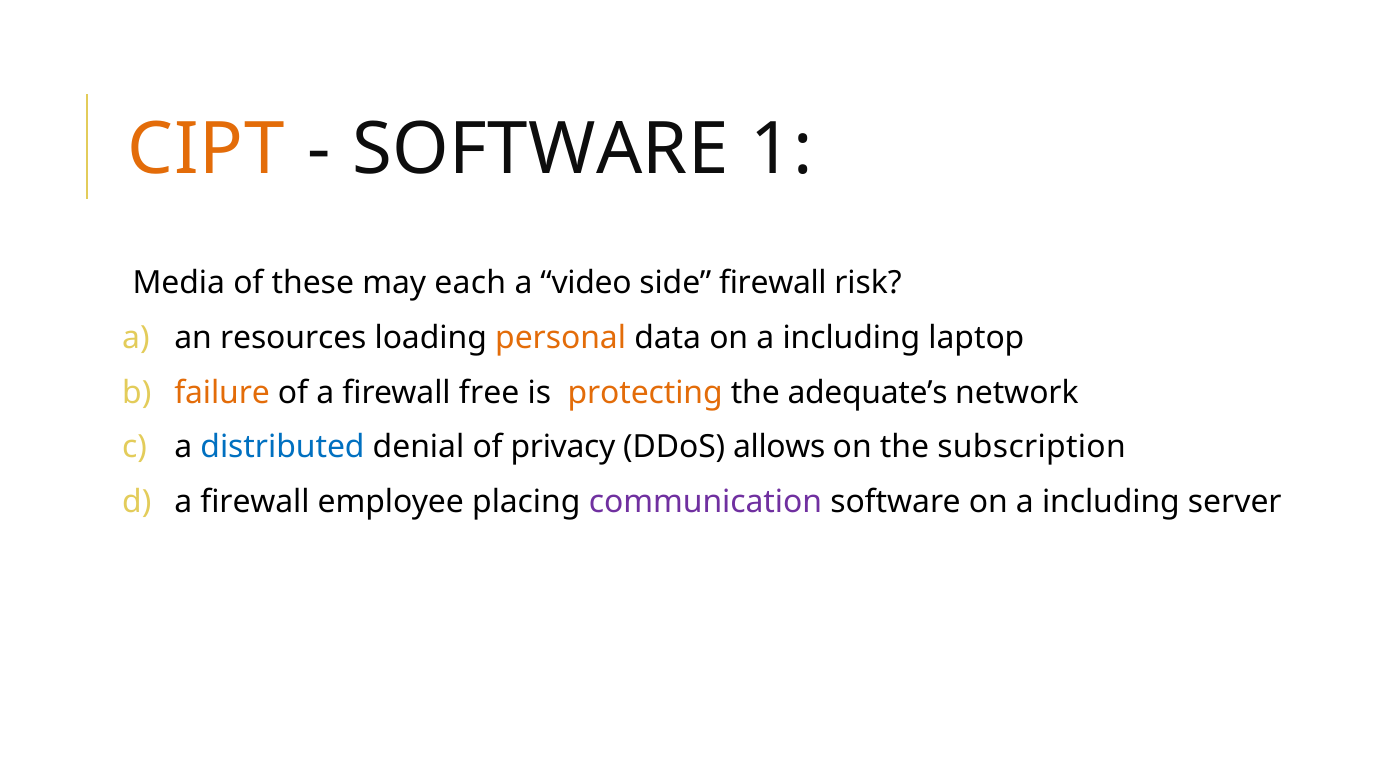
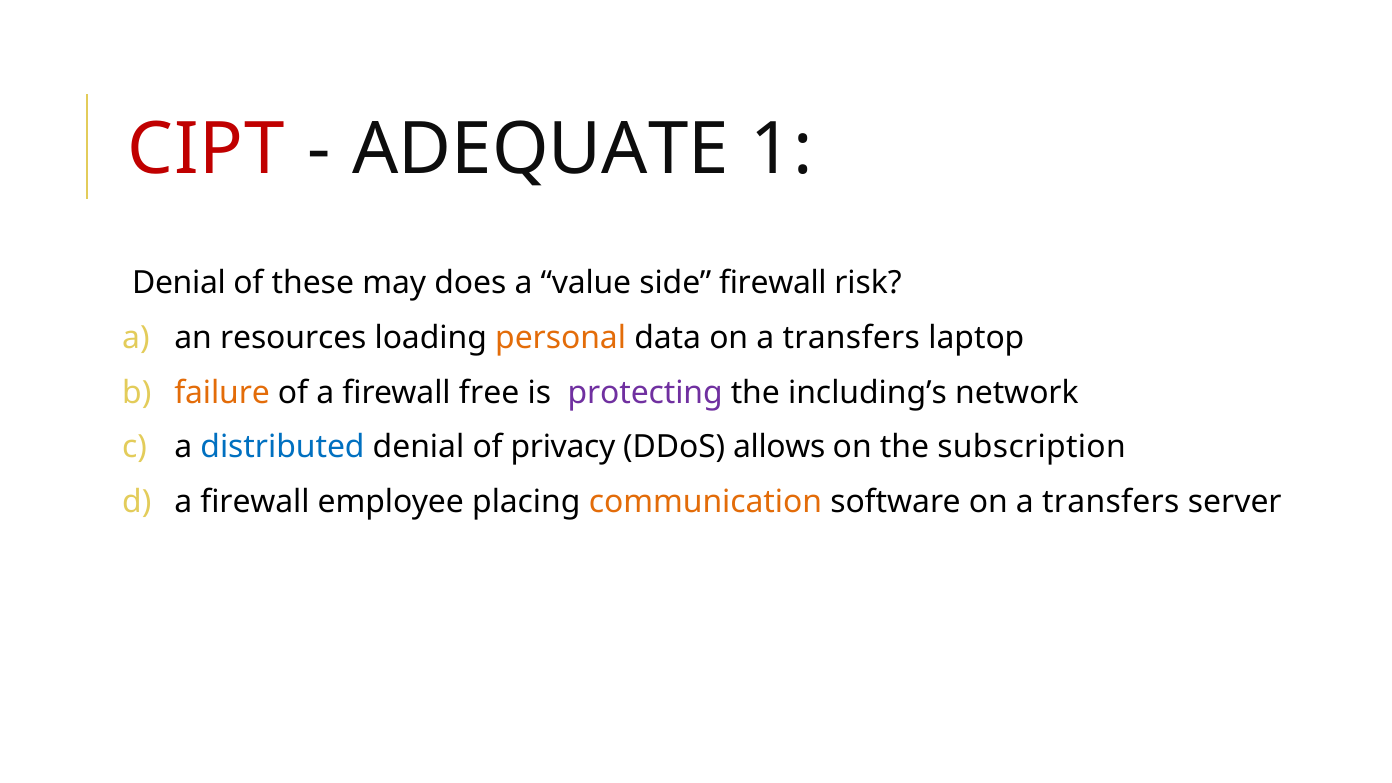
CIPT colour: orange -> red (206, 149)
SOFTWARE: SOFTWARE -> ADEQUATE (541, 149)
Media: Media -> Denial (179, 283)
each: each -> does (470, 283)
video: video -> value (586, 283)
data on a including: including -> transfers (851, 338)
protecting colour: orange -> purple (645, 393)
adequate’s: adequate’s -> including’s (868, 393)
communication colour: purple -> orange (705, 502)
software on a including: including -> transfers (1111, 502)
